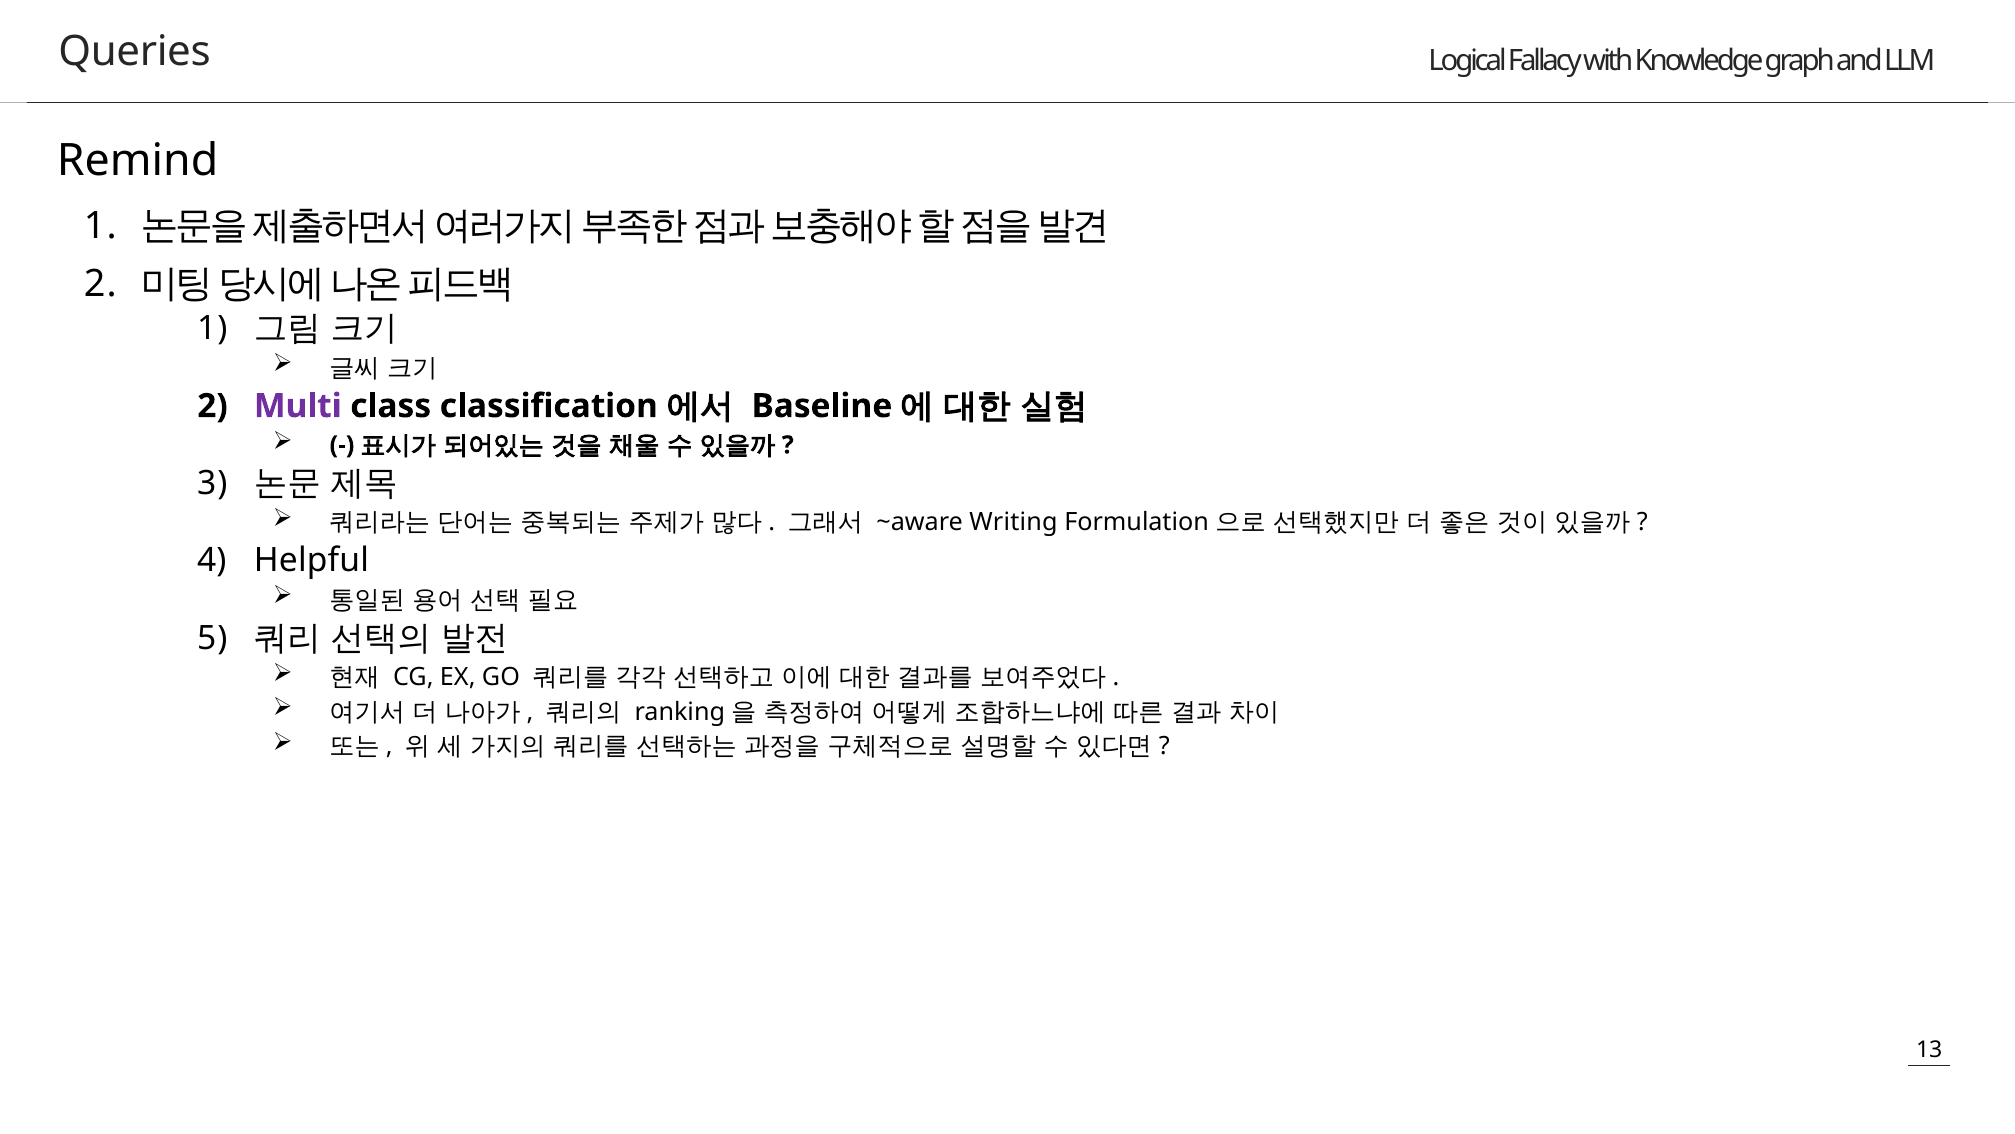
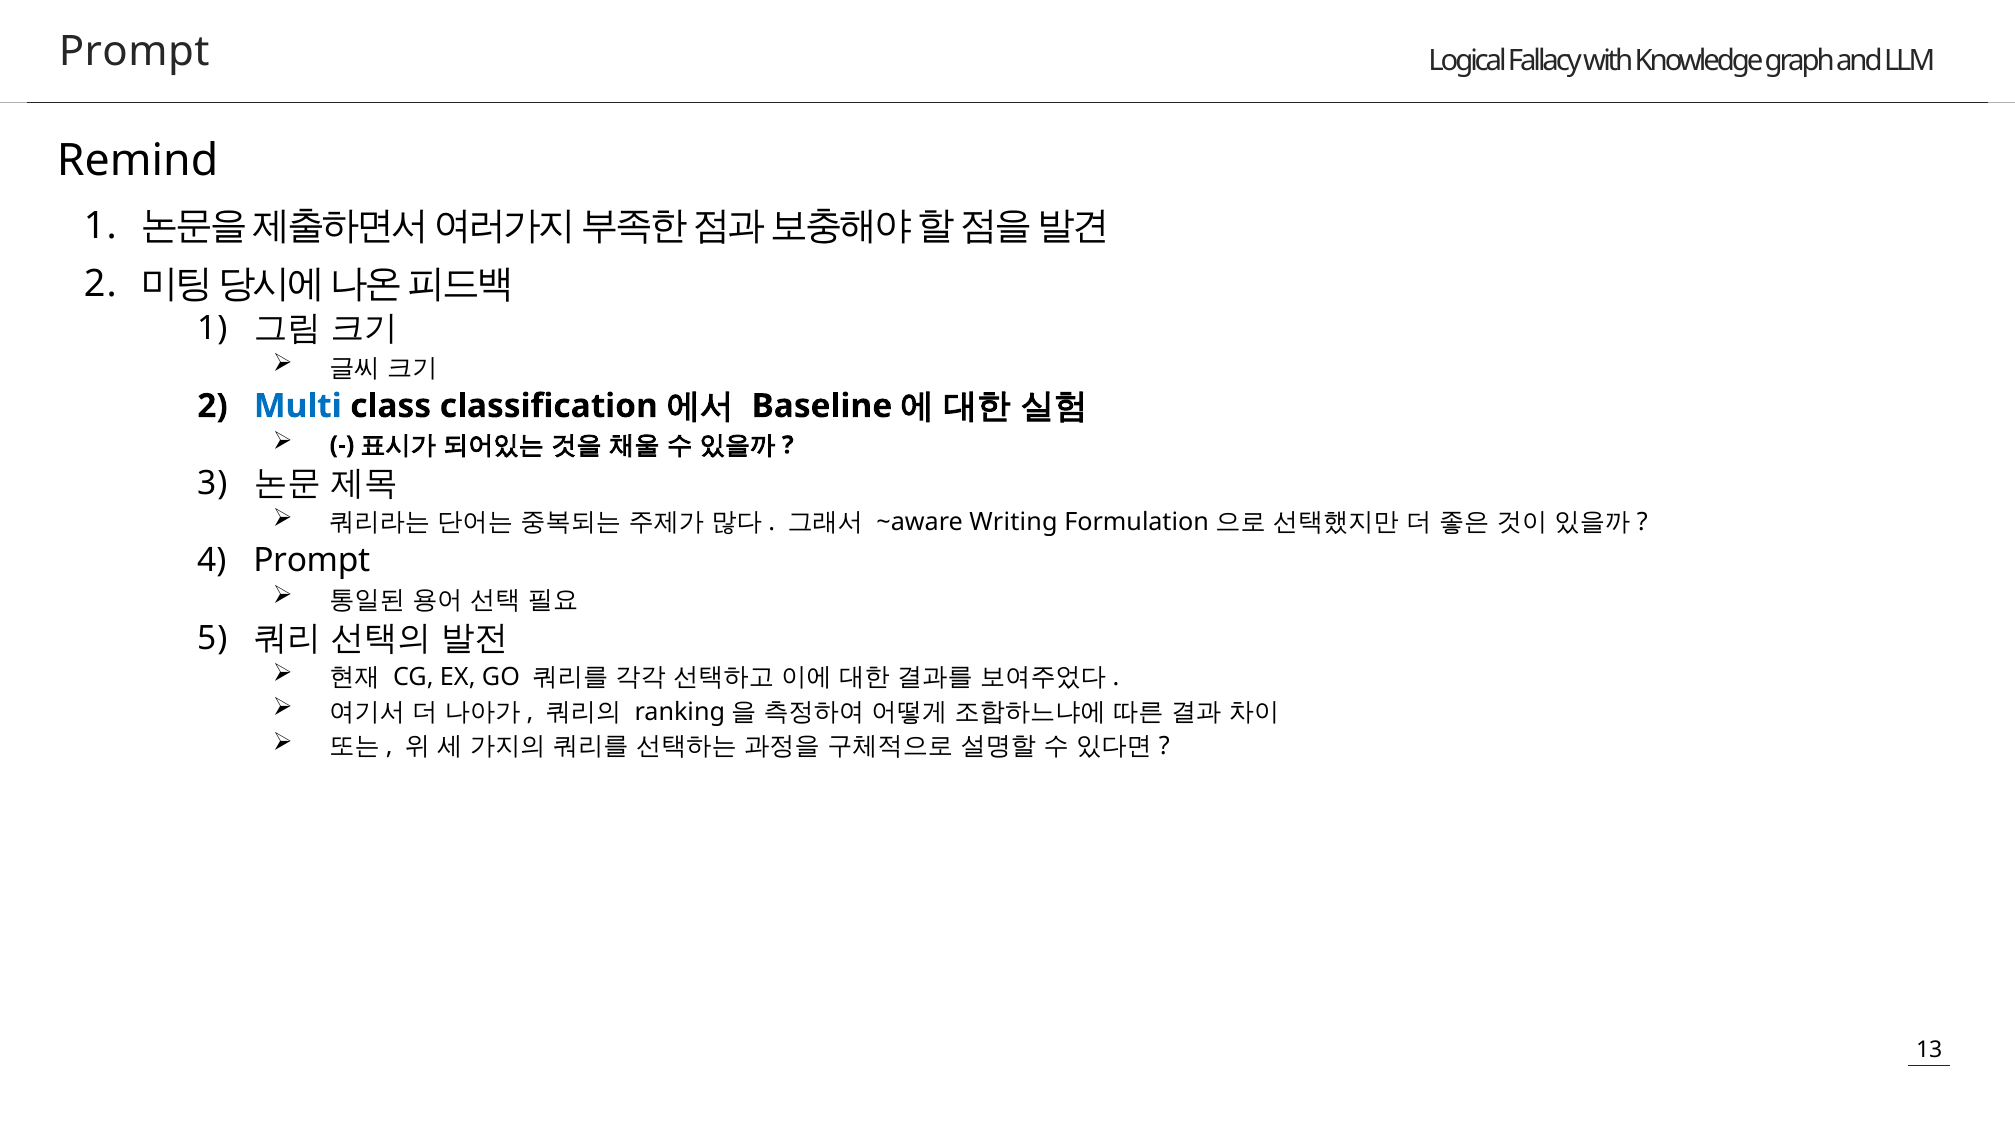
Queries: Queries -> Prompt (134, 52)
Multi colour: purple -> blue (298, 406)
Helpful: Helpful -> Prompt (312, 561)
